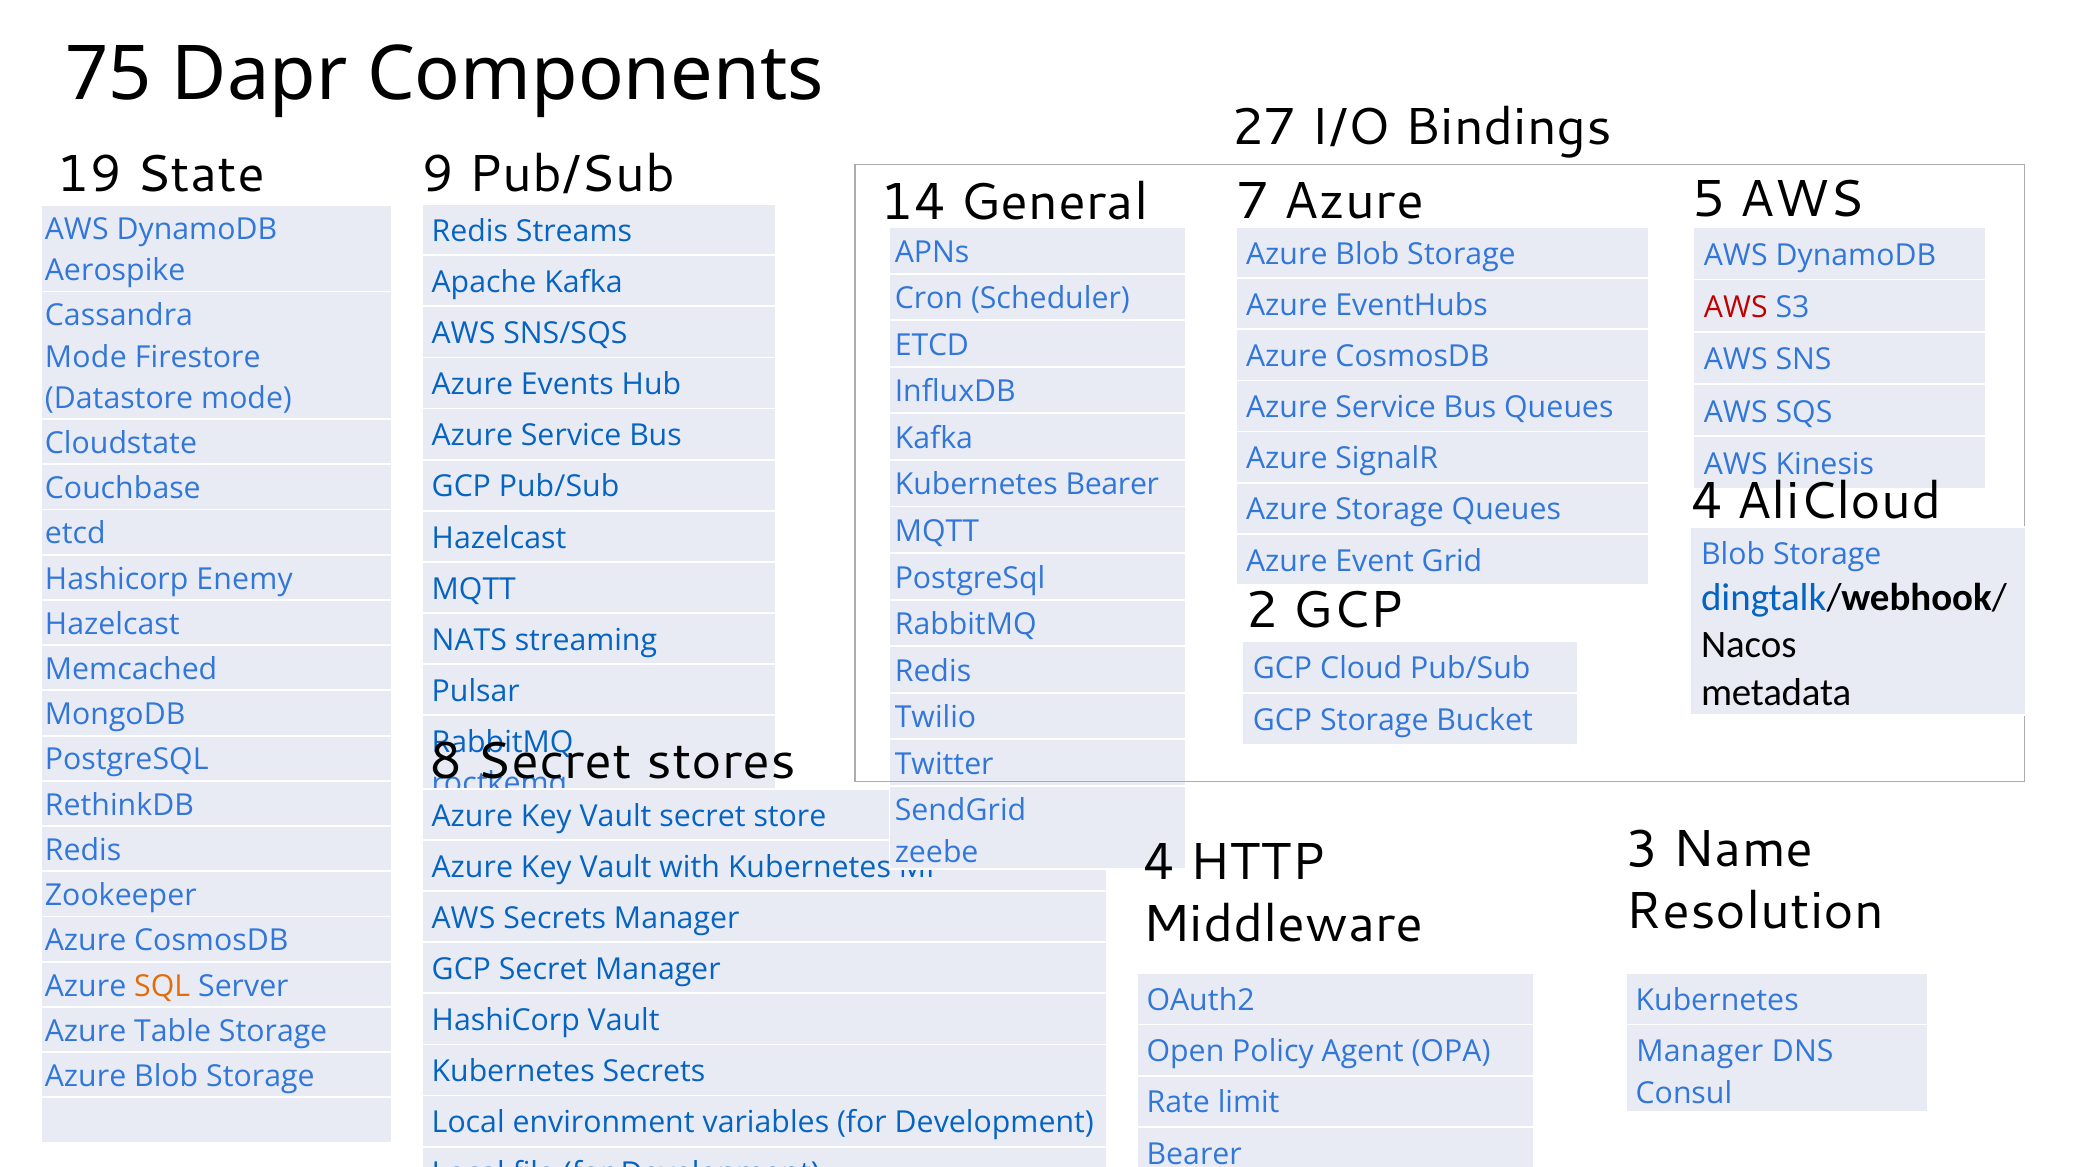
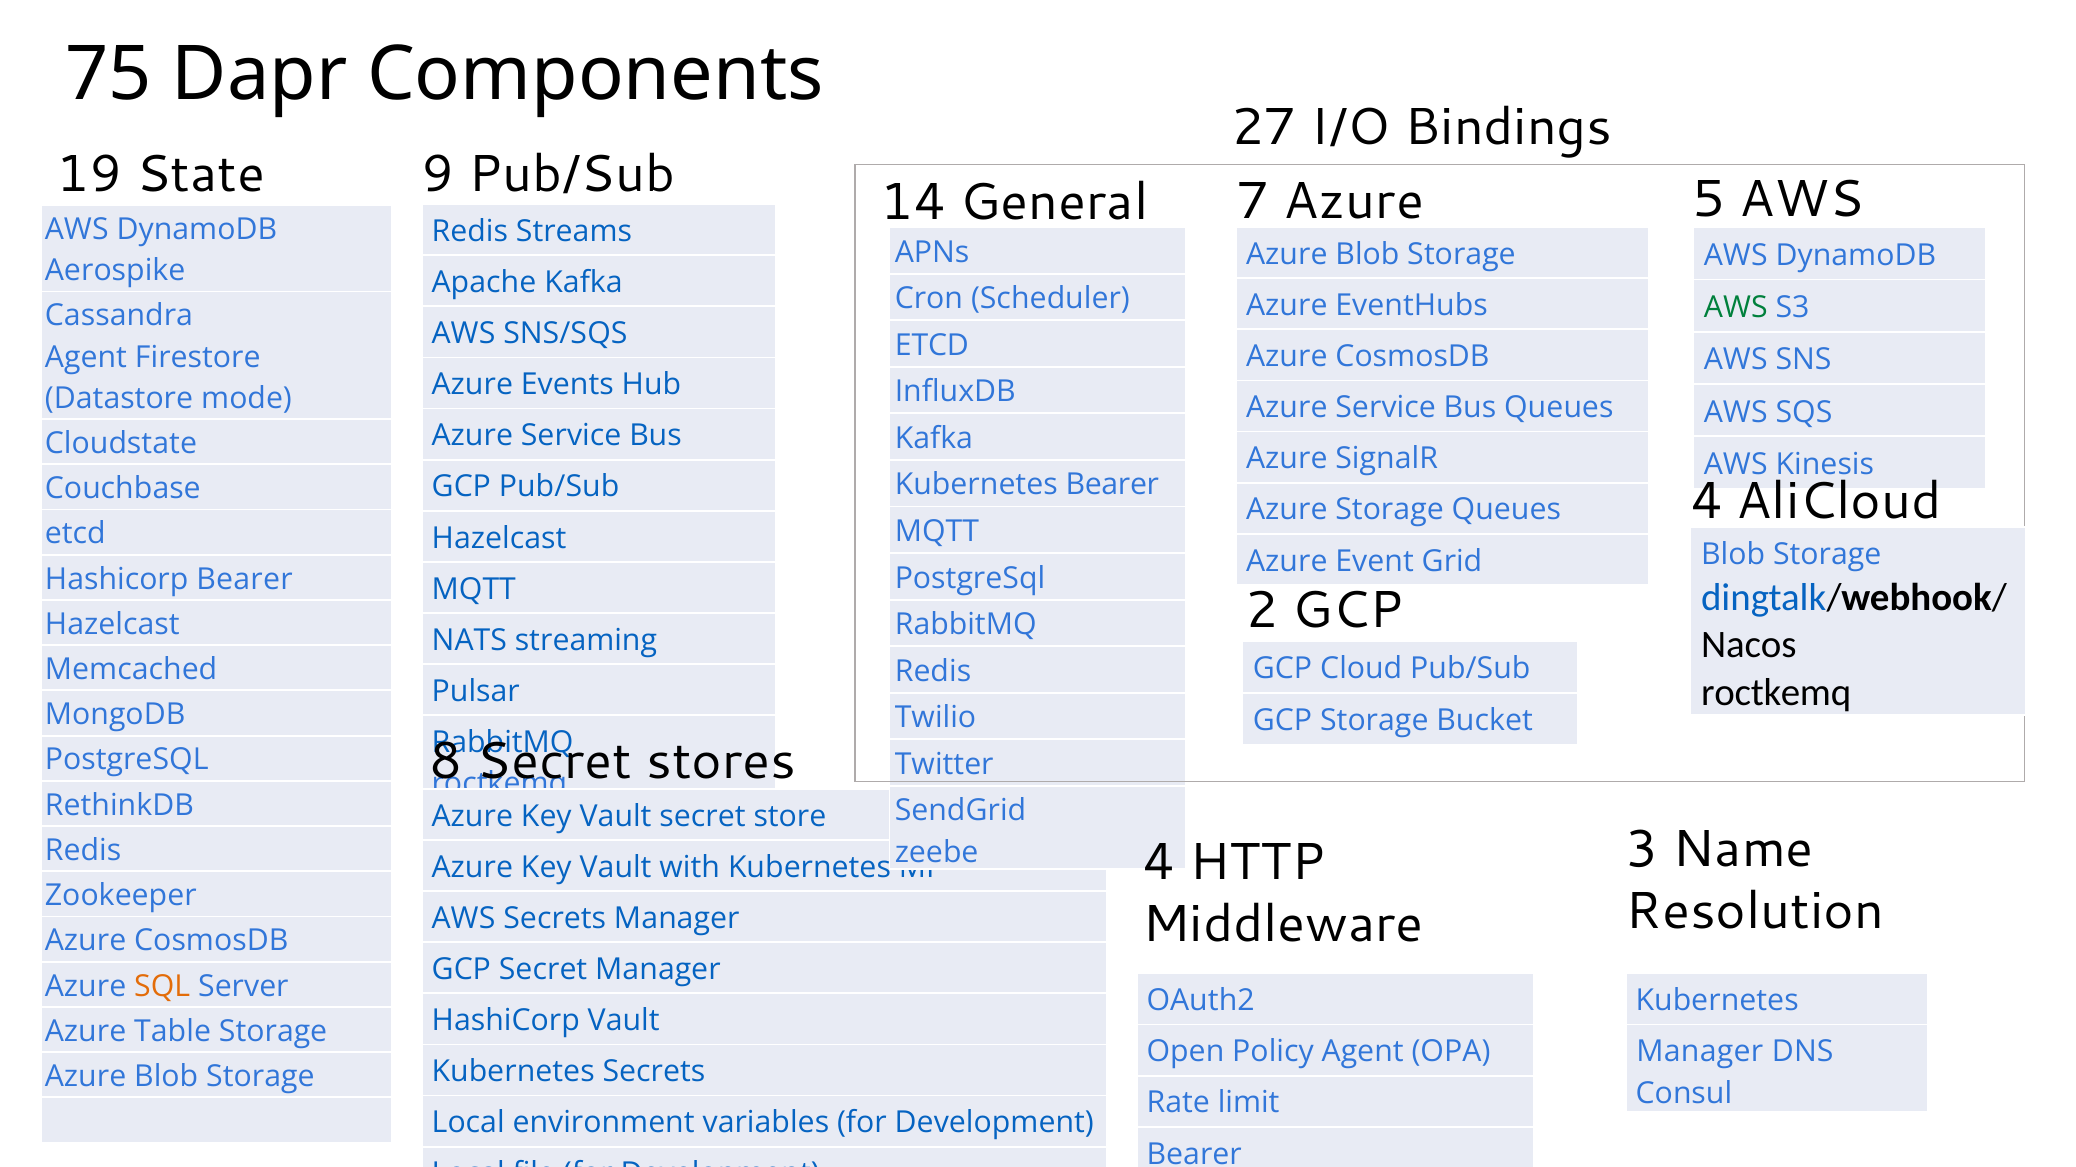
AWS colour: red -> green (1736, 308)
Mode: Mode -> Agent (86, 357)
Hashicorp Enemy: Enemy -> Bearer (245, 580)
metadata: metadata -> roctkemq (1776, 693)
